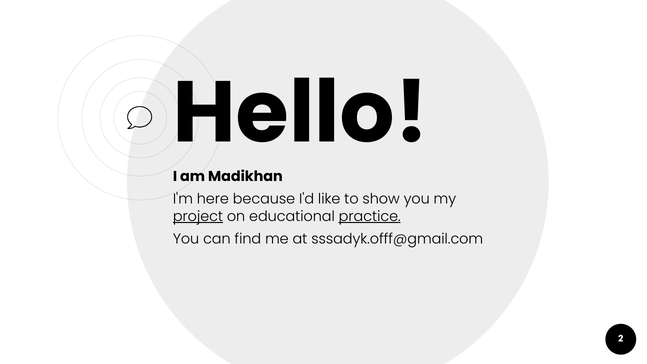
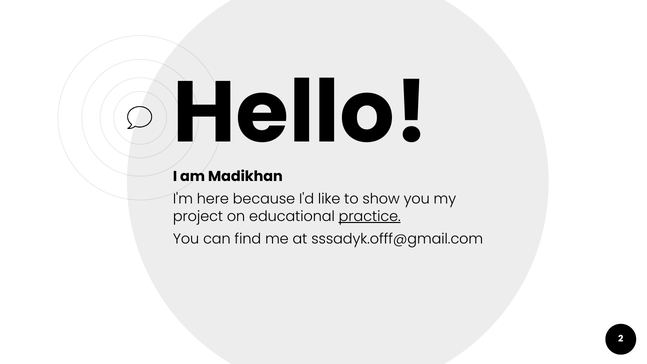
project underline: present -> none (198, 216)
